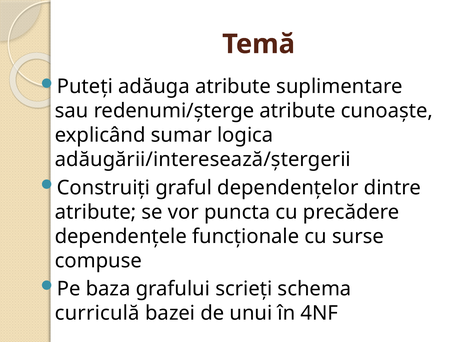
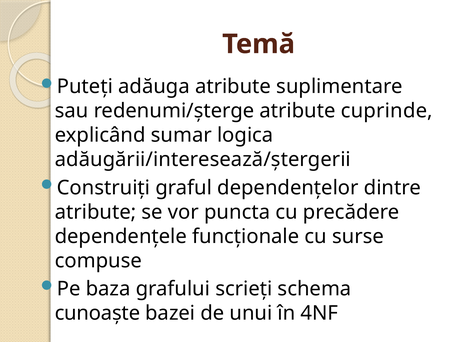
cunoaşte: cunoaşte -> cuprinde (387, 111)
curriculă: curriculă -> cunoaşte (97, 313)
